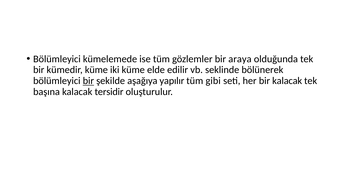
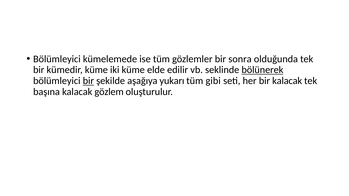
araya: araya -> sonra (240, 59)
bölünerek underline: none -> present (262, 70)
yapılır: yapılır -> yukarı (172, 81)
tersidir: tersidir -> gözlem (109, 92)
